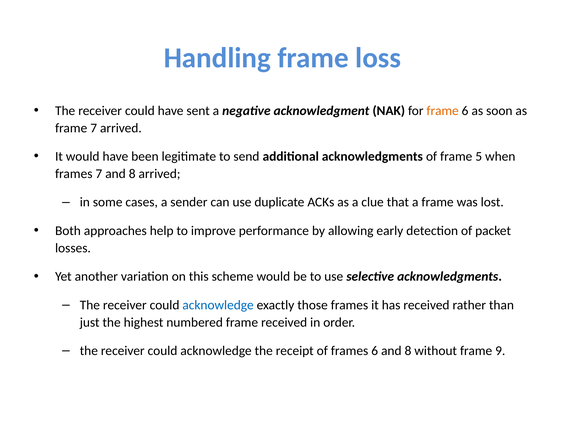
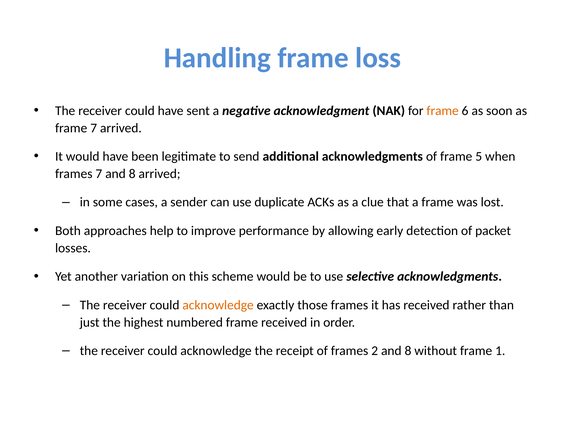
acknowledge colour: blue -> orange (218, 306)
frames 6: 6 -> 2 (375, 351)
9: 9 -> 1 (500, 351)
